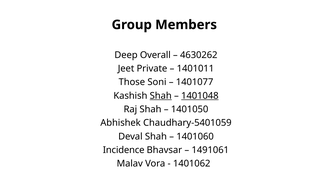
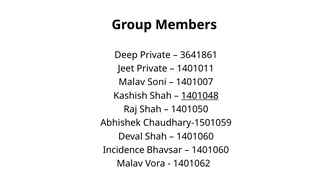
Deep Overall: Overall -> Private (155, 55)
4630262: 4630262 -> 3641861 (199, 55)
Those: Those -> Malav (132, 82)
1401077: 1401077 -> 1401007 (195, 82)
Shah underline: present -> none (161, 96)
Chaudhary-5401059: Chaudhary-5401059 -> Chaudhary-1501059 (187, 123)
1491061: 1491061 -> 1401060 (210, 150)
